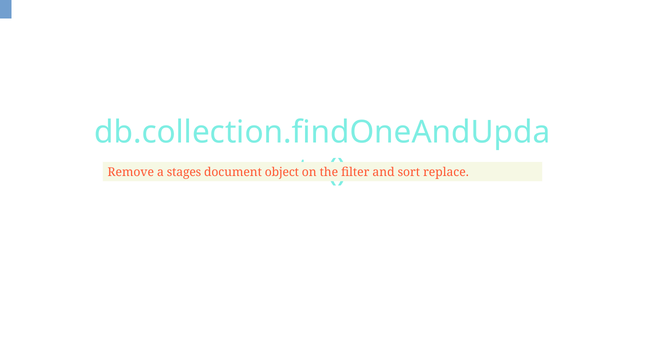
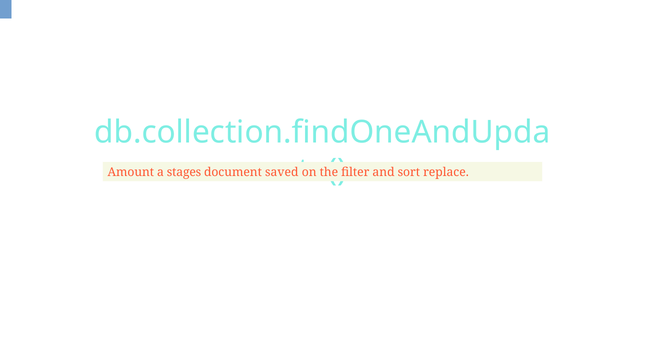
Remove: Remove -> Amount (131, 172)
object: object -> saved (282, 172)
